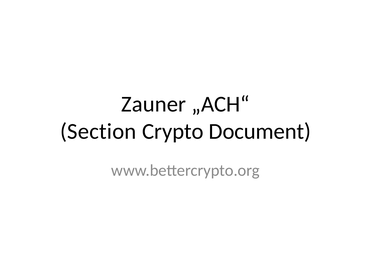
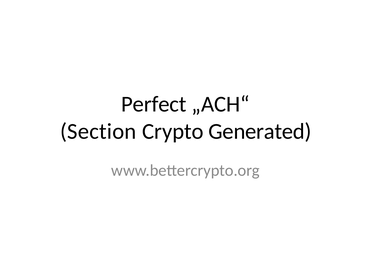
Zauner: Zauner -> Perfect (154, 104)
Document: Document -> Generated (260, 131)
